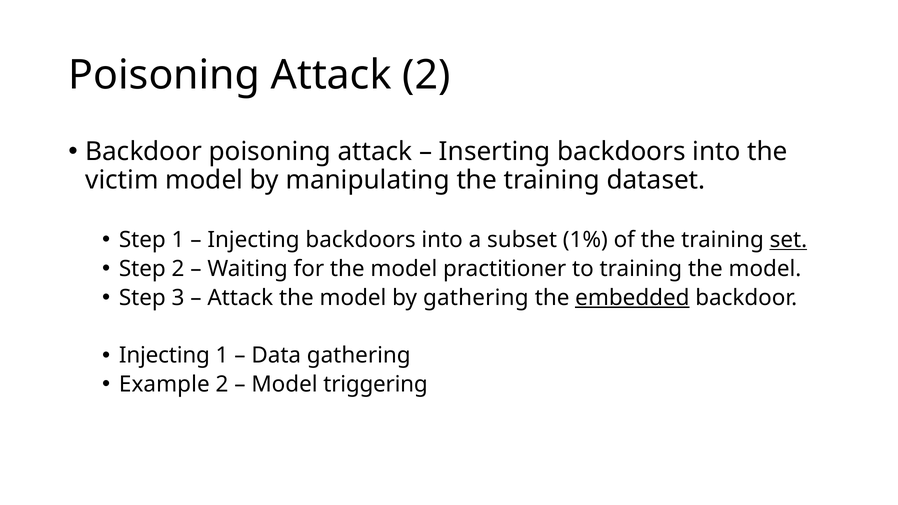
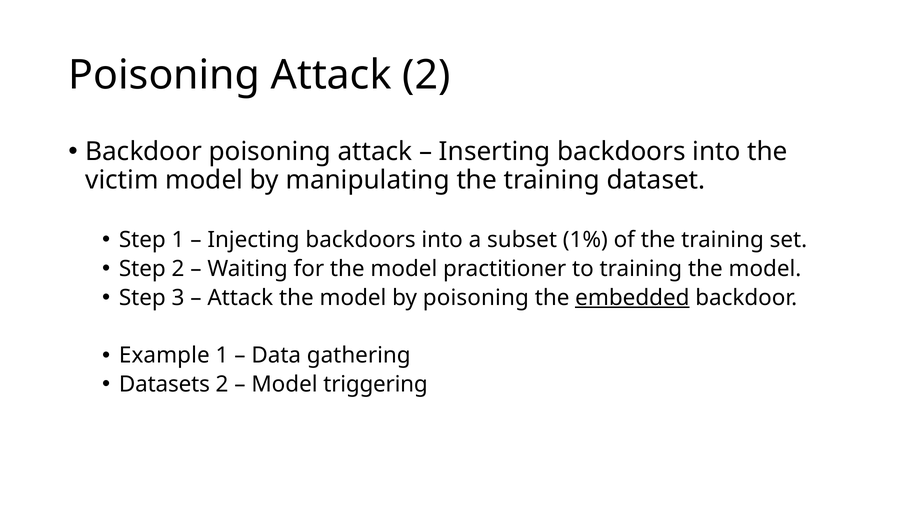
set underline: present -> none (788, 240)
by gathering: gathering -> poisoning (476, 298)
Injecting: Injecting -> Example (164, 356)
Example: Example -> Datasets (164, 384)
